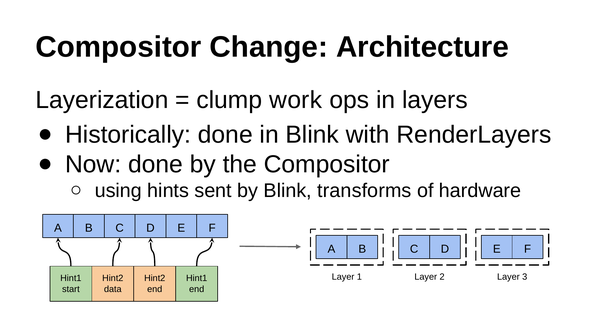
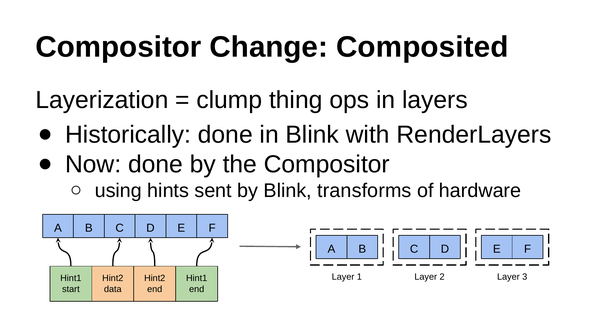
Architecture: Architecture -> Composited (422, 47)
work: work -> thing (296, 100)
